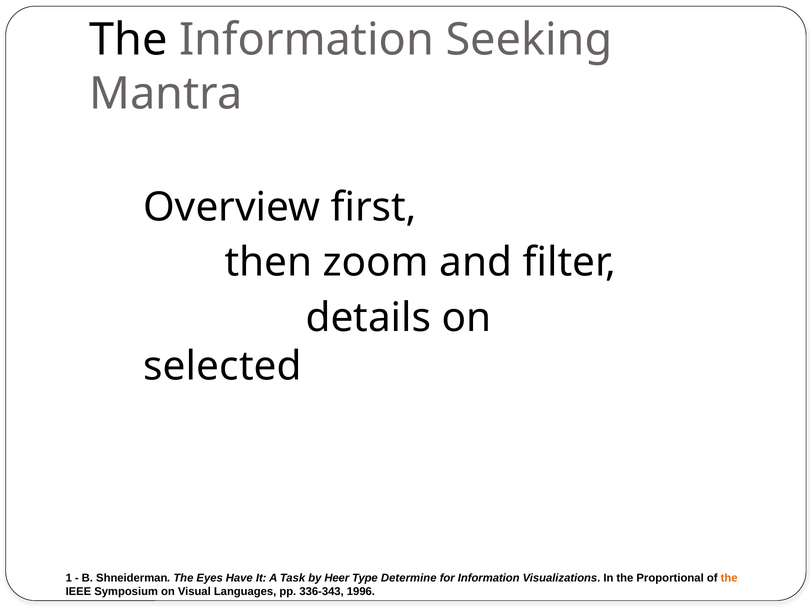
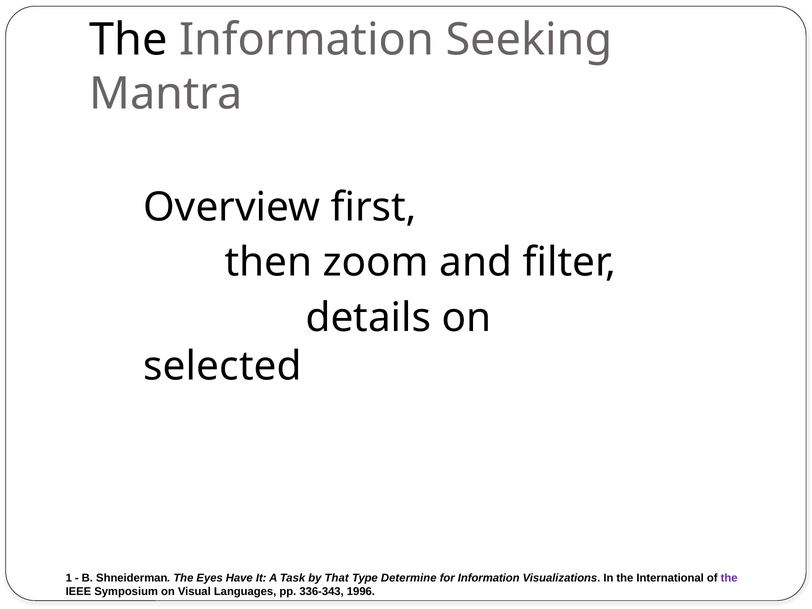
Heer: Heer -> That (337, 578)
Proportional: Proportional -> International (670, 578)
the colour: orange -> purple (729, 578)
